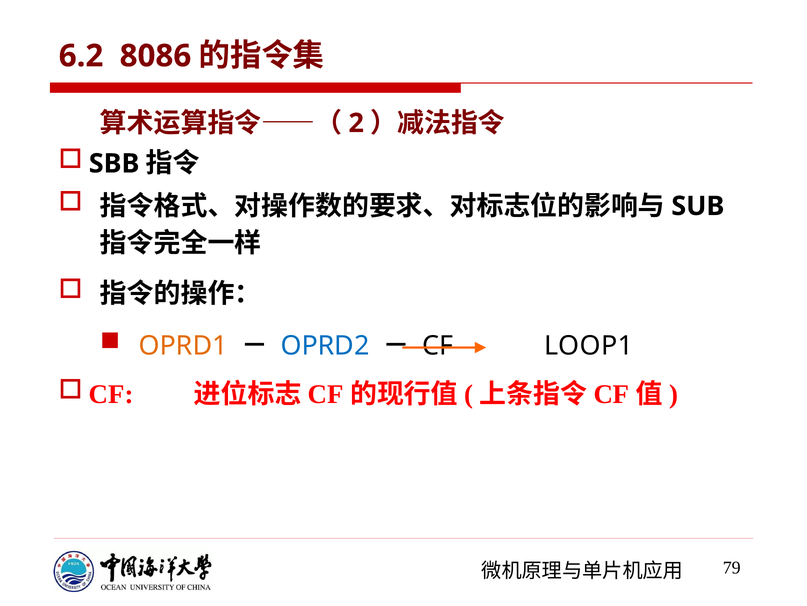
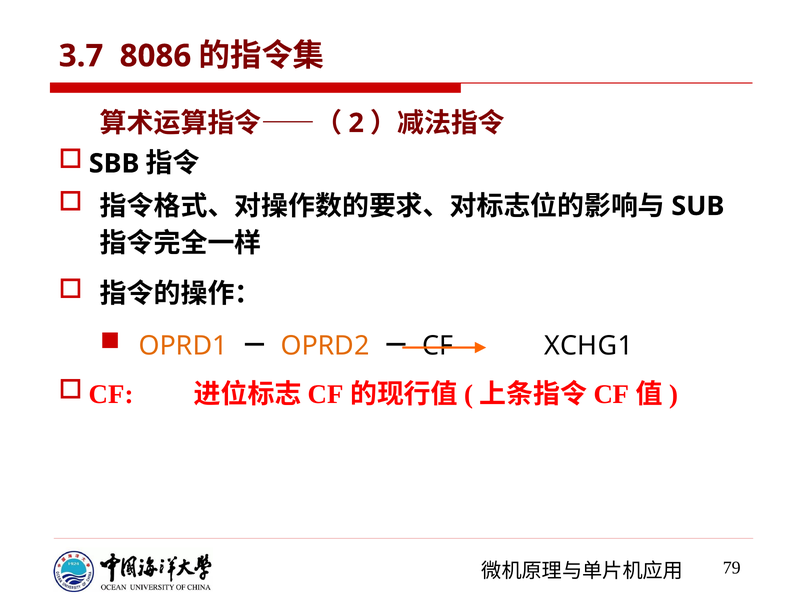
6.2: 6.2 -> 3.7 (81, 56)
OPRD2 colour: blue -> orange (325, 345)
LOOP1: LOOP1 -> XCHG1 (589, 345)
